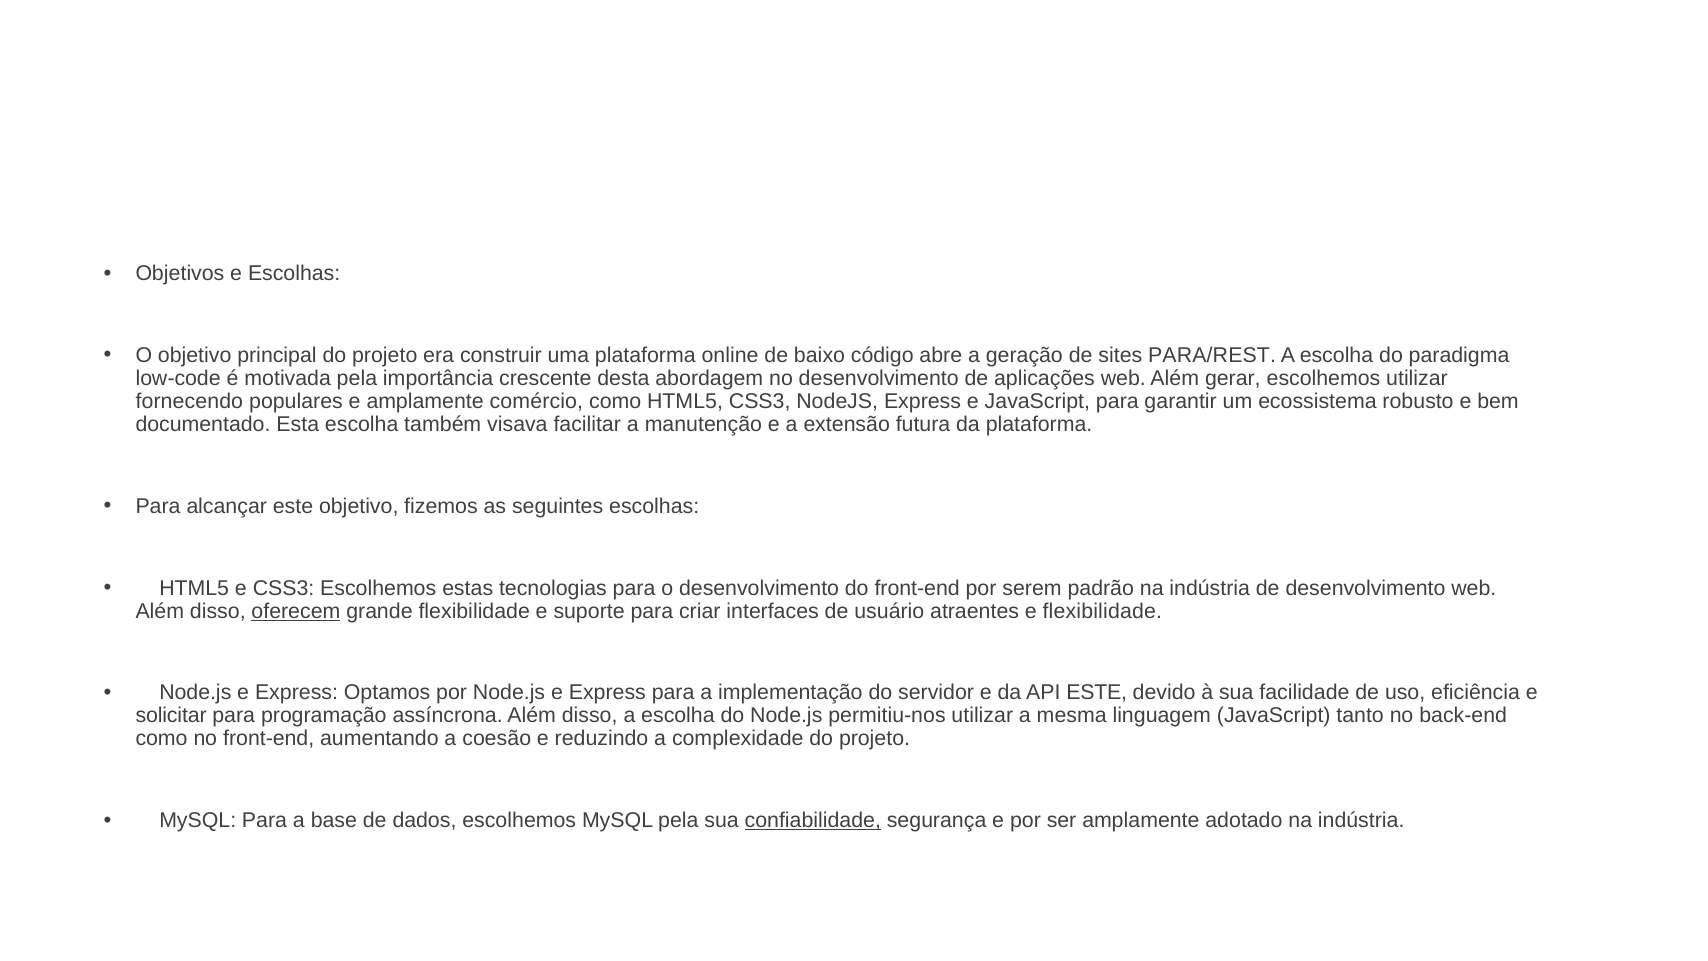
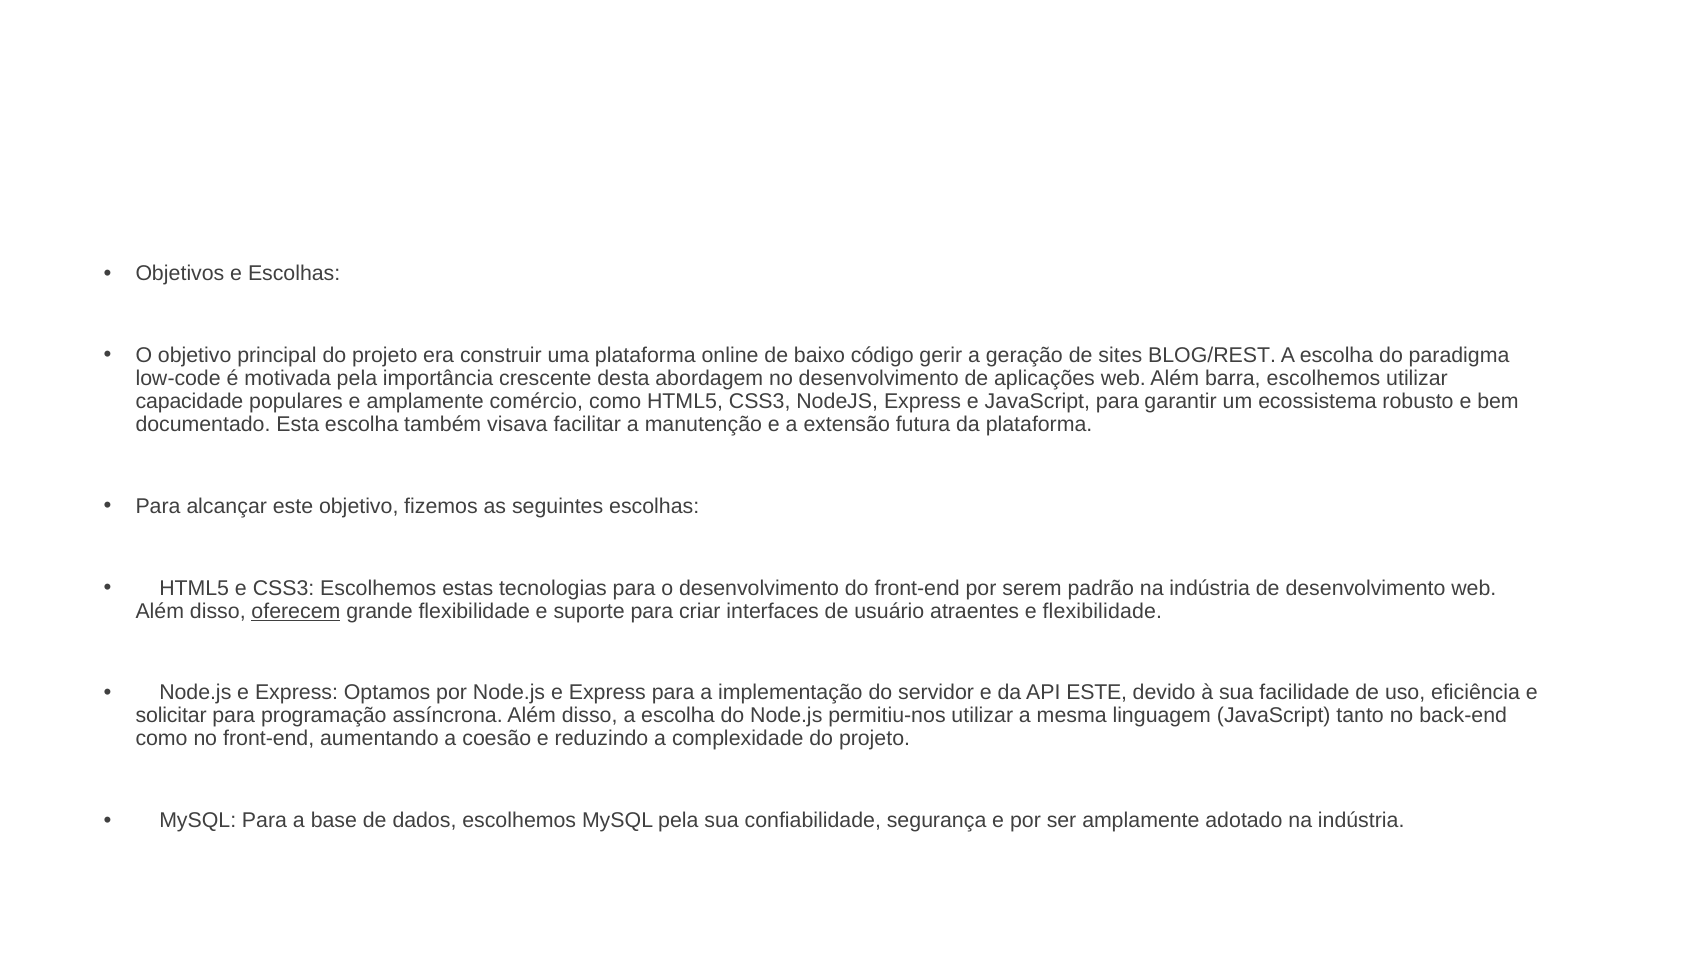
abre: abre -> gerir (941, 355)
PARA/REST: PARA/REST -> BLOG/REST (1212, 355)
gerar: gerar -> barra (1233, 378)
fornecendo: fornecendo -> capacidade (189, 401)
confiabilidade underline: present -> none (813, 820)
